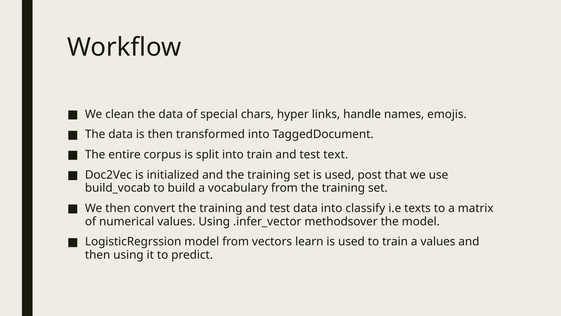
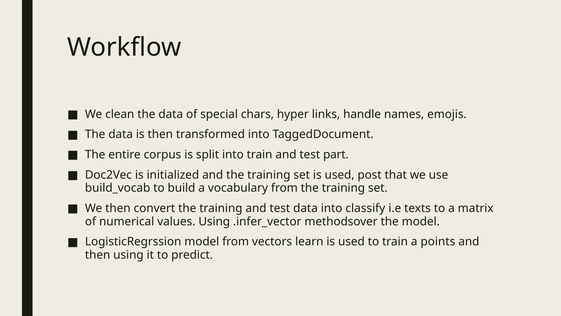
text: text -> part (336, 154)
a values: values -> points (438, 241)
